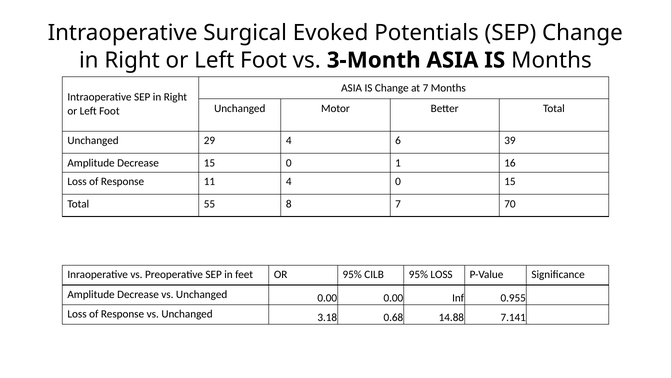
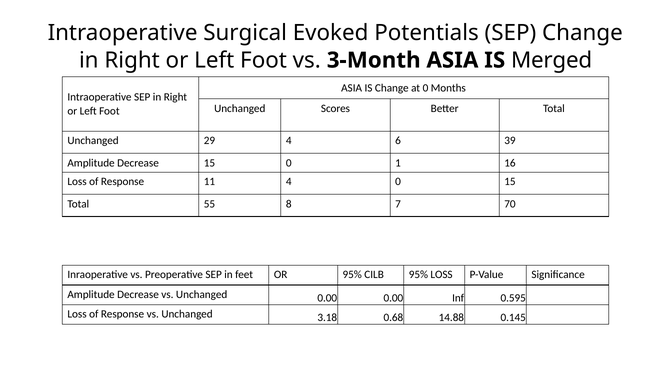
IS Months: Months -> Merged (552, 60)
at 7: 7 -> 0 (425, 88)
Motor: Motor -> Scores (335, 108)
0.955: 0.955 -> 0.595 (513, 298)
7.141: 7.141 -> 0.145 (513, 317)
